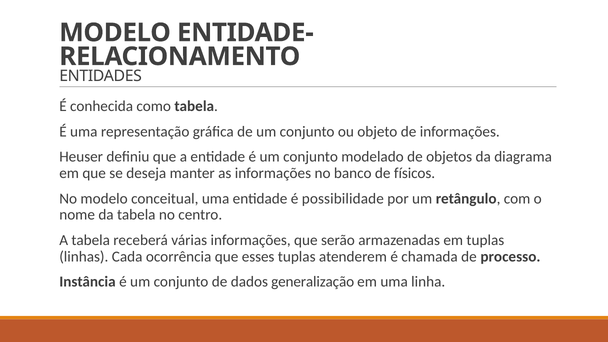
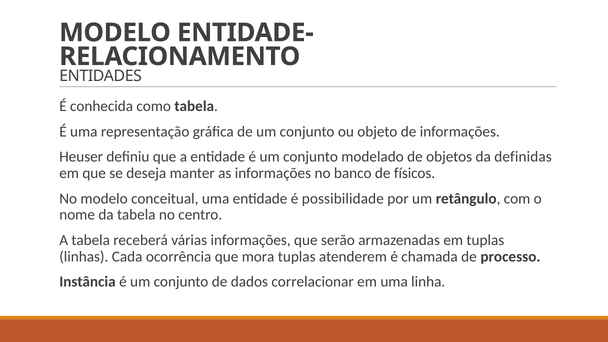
diagrama: diagrama -> definidas (523, 157)
esses: esses -> mora (258, 257)
generalização: generalização -> correlacionar (313, 282)
